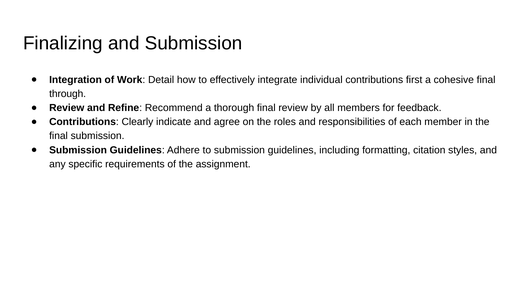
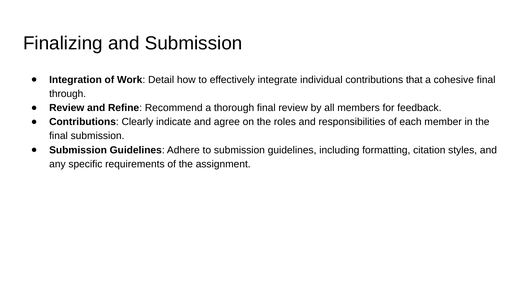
first: first -> that (414, 80)
